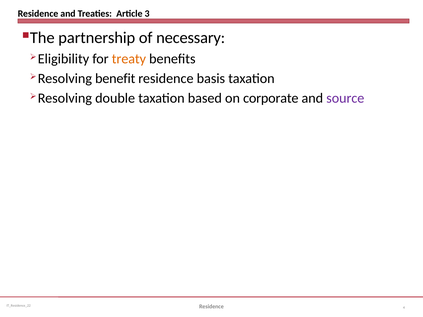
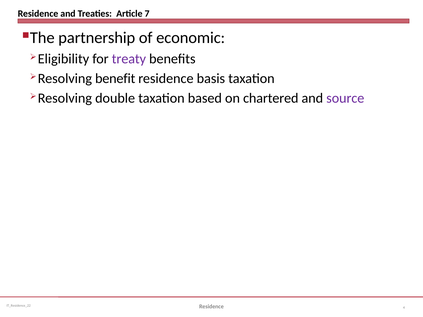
3: 3 -> 7 (147, 14)
necessary: necessary -> economic (191, 38)
treaty colour: orange -> purple (129, 59)
corporate: corporate -> chartered (271, 98)
